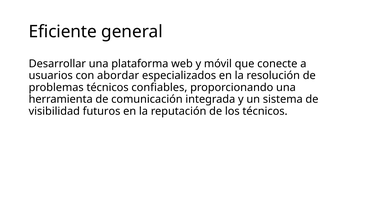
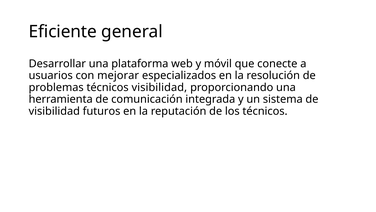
abordar: abordar -> mejorar (118, 75)
técnicos confiables: confiables -> visibilidad (159, 87)
